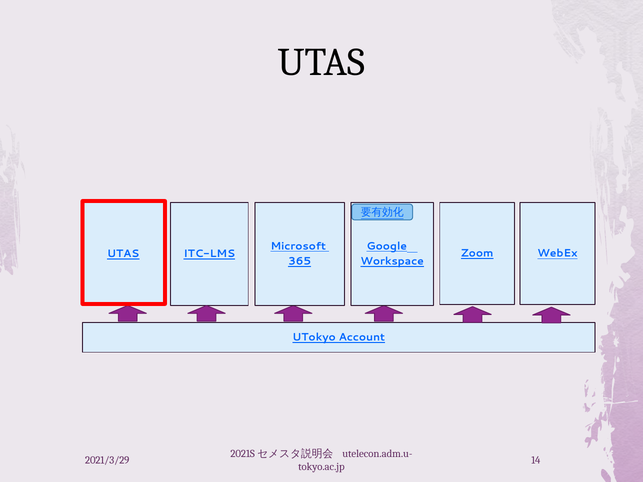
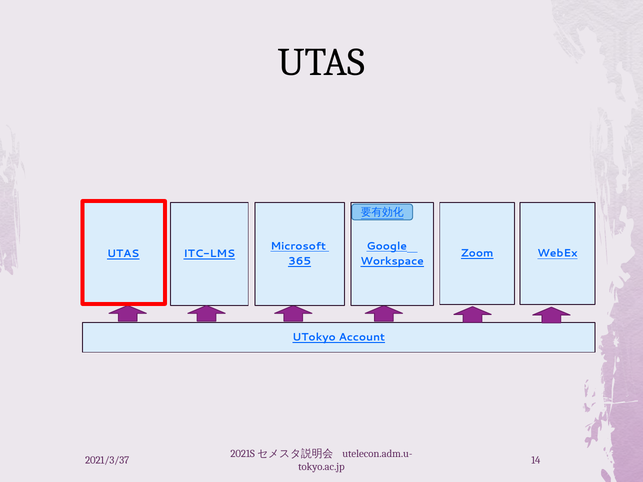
2021/3/29: 2021/3/29 -> 2021/3/37 (107, 461)
